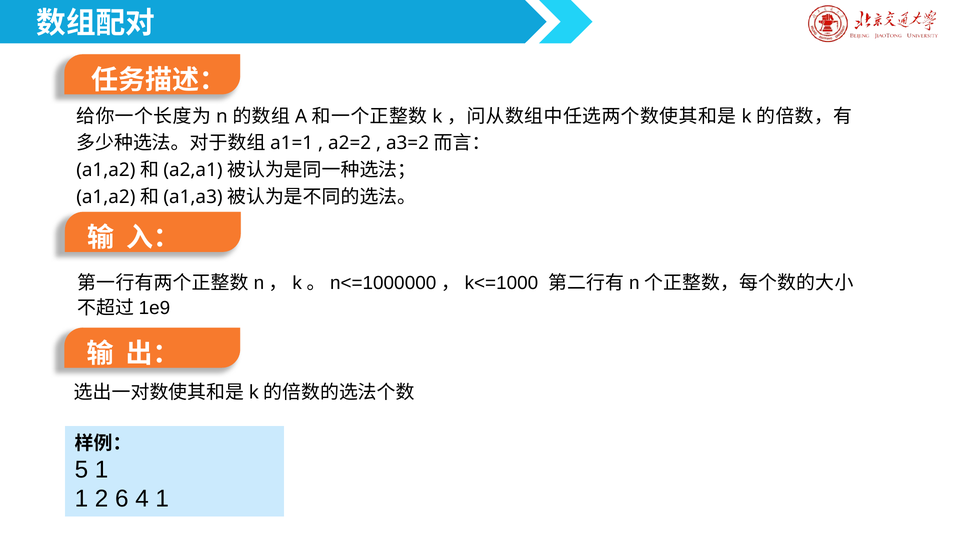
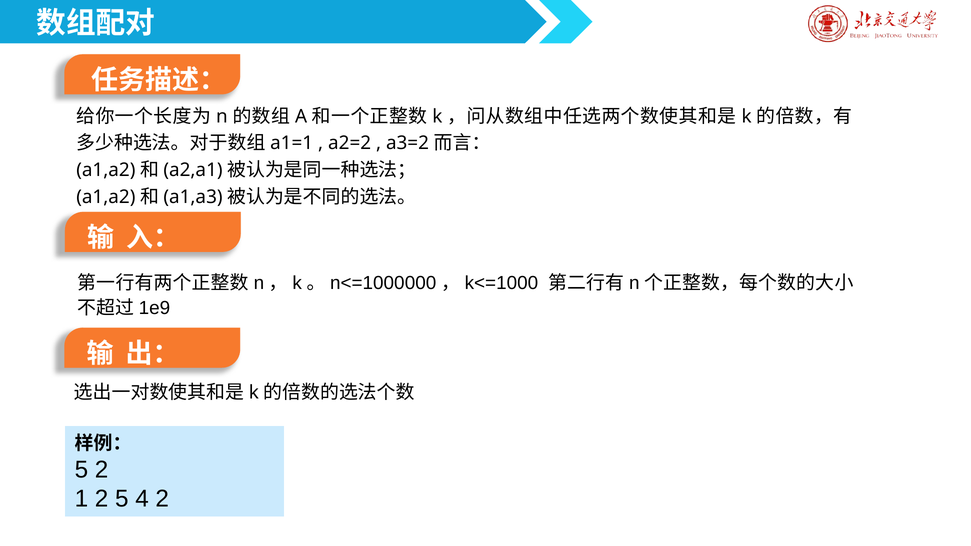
5 1: 1 -> 2 (102, 470)
2 6: 6 -> 5 (122, 499)
4 1: 1 -> 2 (162, 499)
